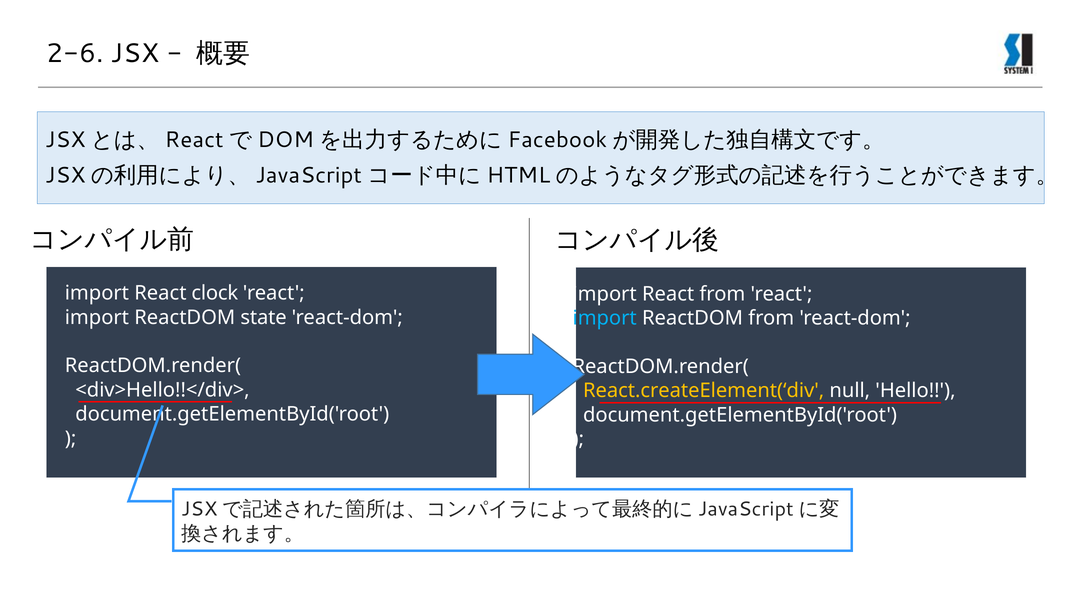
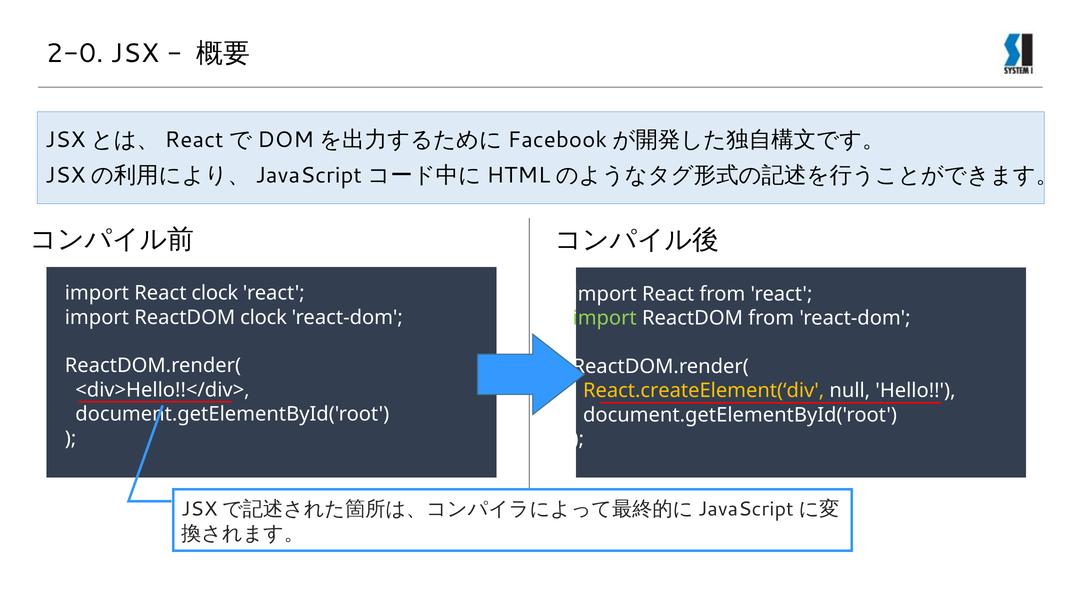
2-6: 2-6 -> 2-0 (75, 53)
ReactDOM state: state -> clock (264, 318)
import colour: light blue -> light green (605, 318)
